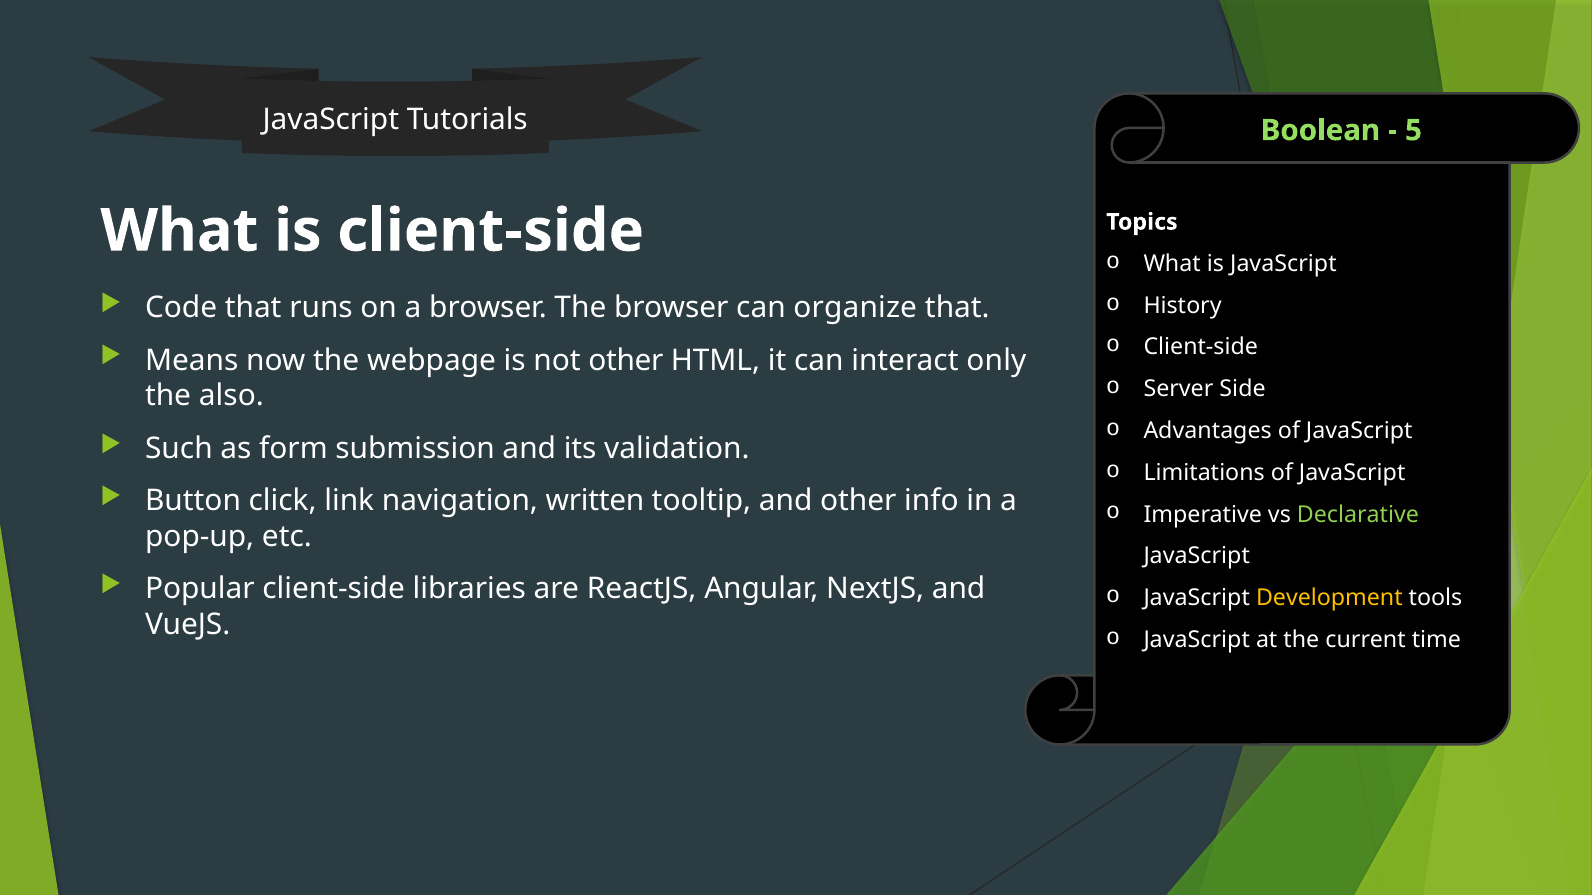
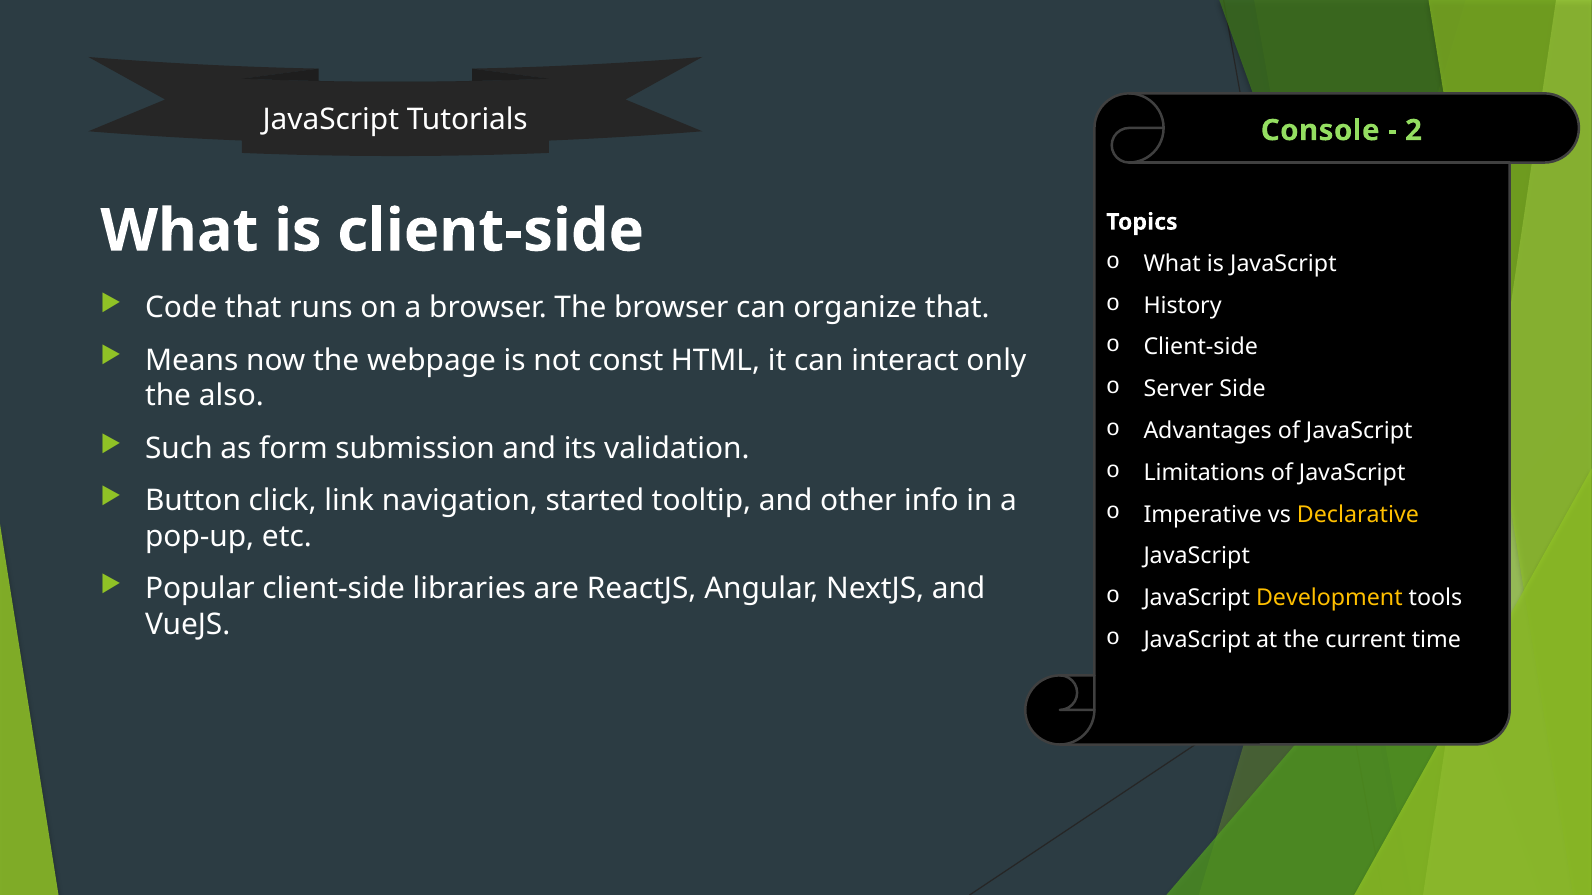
Boolean: Boolean -> Console (1320, 130)
5: 5 -> 2 (1414, 130)
not other: other -> const (626, 361)
written: written -> started (595, 501)
Declarative colour: light green -> yellow (1358, 515)
